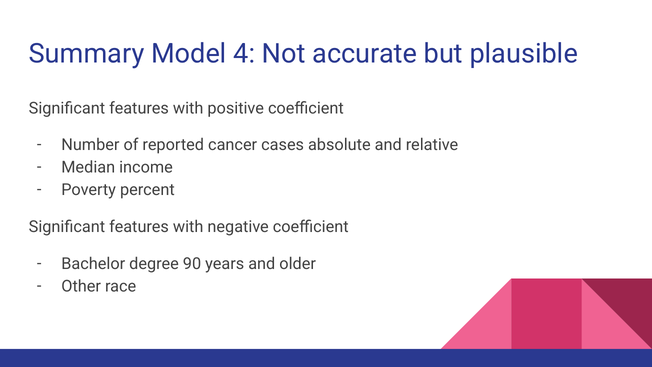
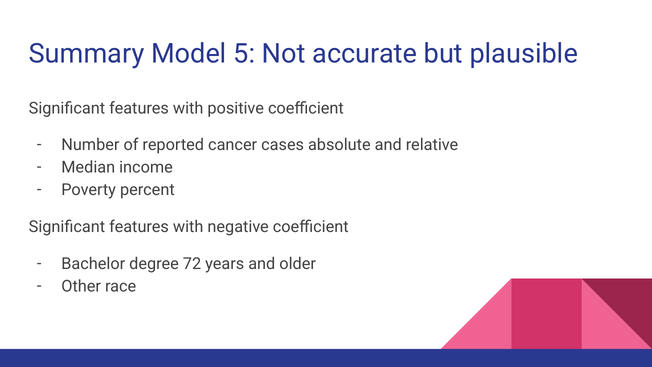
4: 4 -> 5 (244, 54)
90: 90 -> 72 (192, 264)
